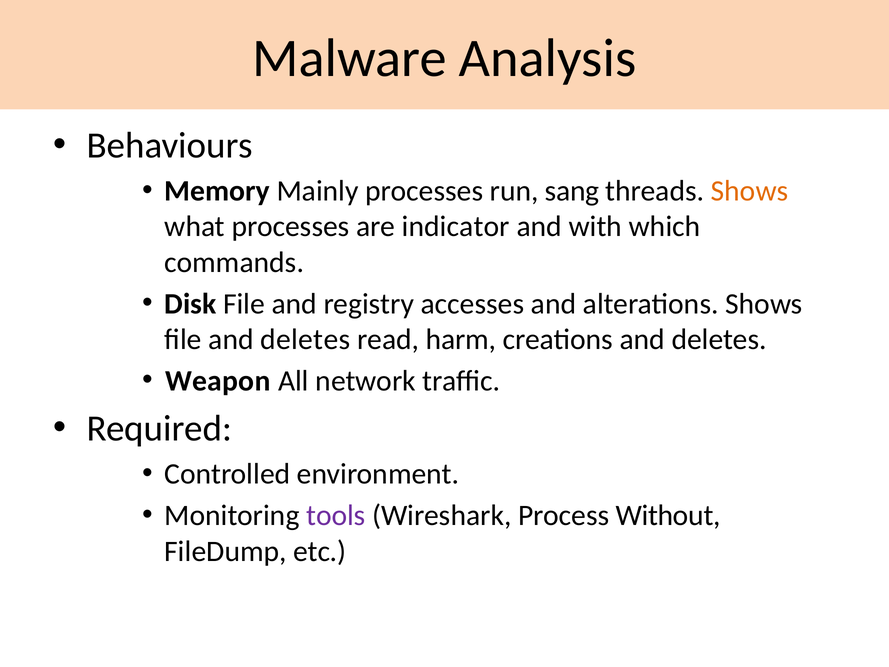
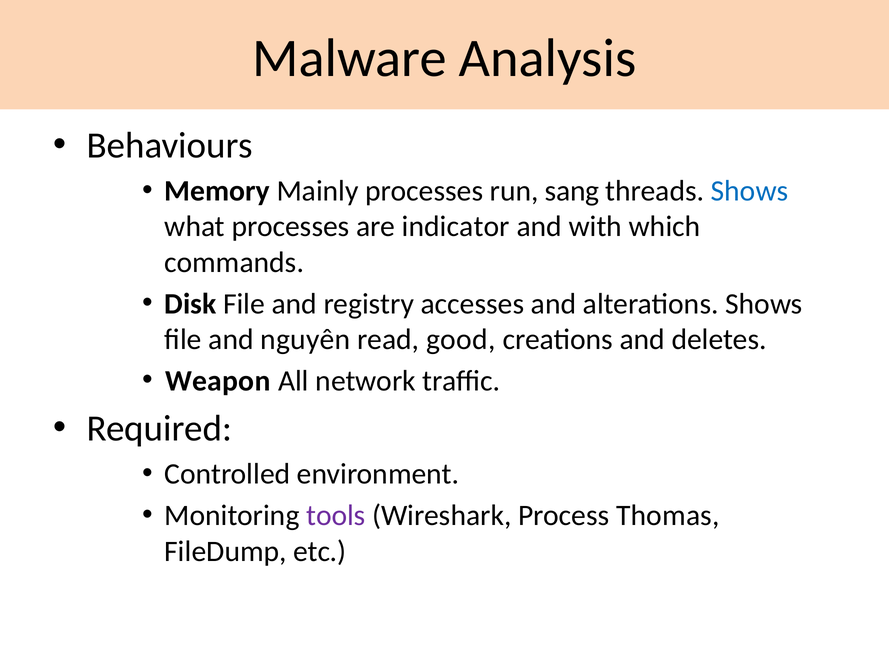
Shows colour: orange -> blue (750, 191)
file and deletes: deletes -> nguyên (305, 339)
harm: harm -> good (461, 339)
Without: Without -> Thomas (668, 515)
